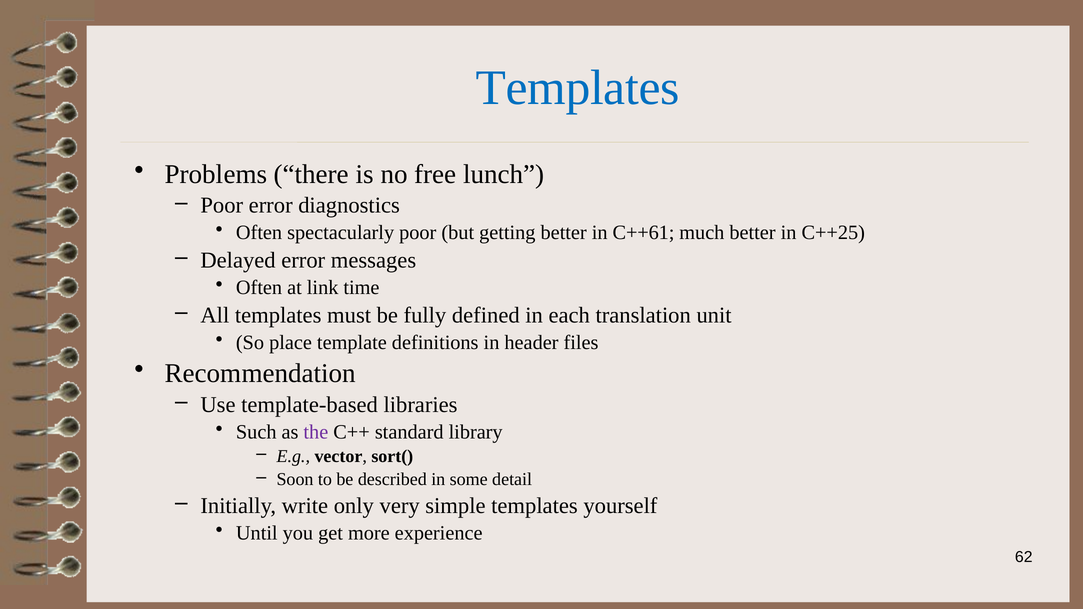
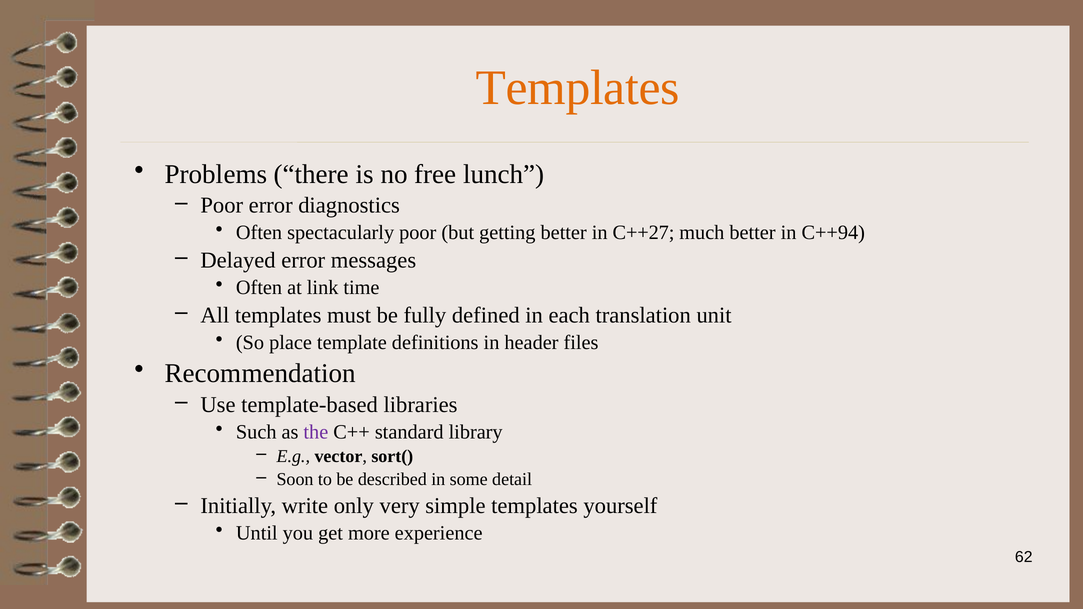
Templates colour: blue -> orange (578, 88)
C++61: C++61 -> C++27 (643, 233)
C++25: C++25 -> C++94 (833, 233)
